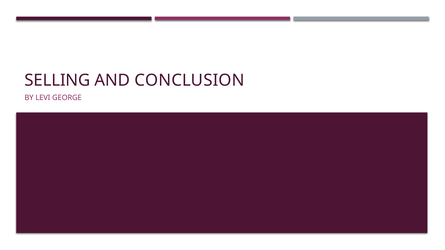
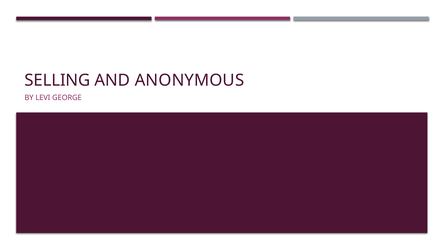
CONCLUSION: CONCLUSION -> ANONYMOUS (189, 81)
